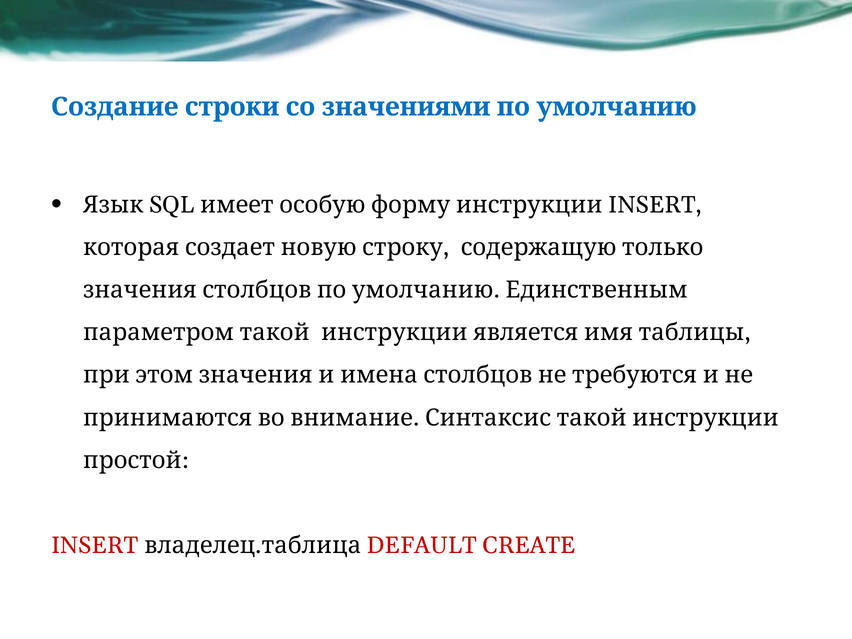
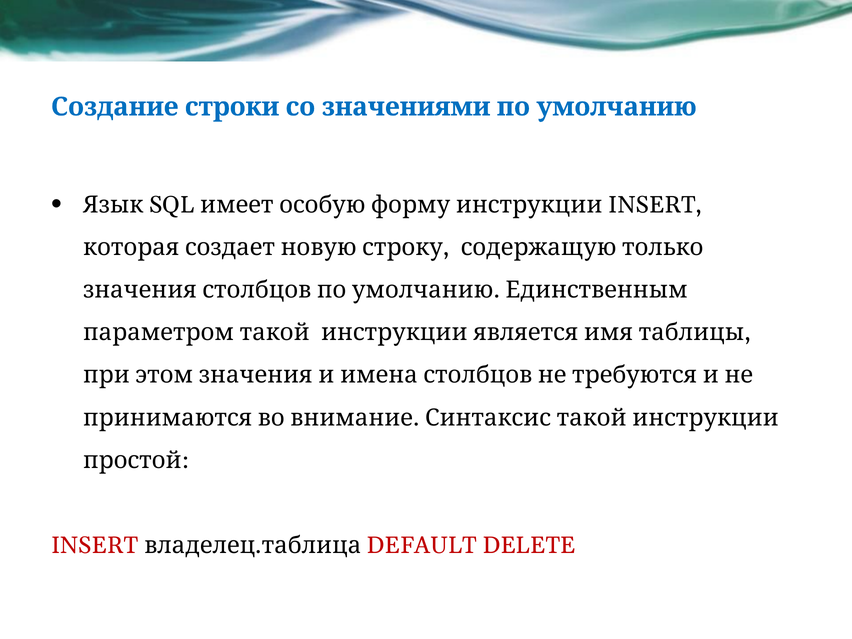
CREATE: CREATE -> DELETE (529, 546)
